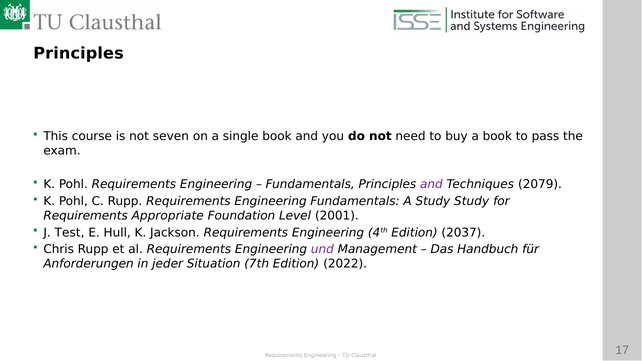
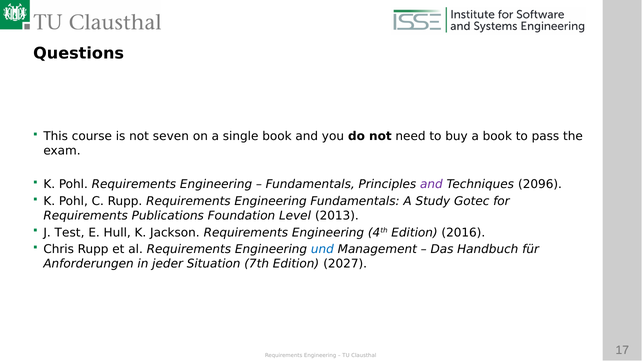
Principles: Principles -> Questions (79, 53)
2079: 2079 -> 2096 (540, 184)
Study Study: Study -> Gotec (472, 201)
Appropriate: Appropriate -> Publications (168, 216)
2001: 2001 -> 2013 (337, 216)
2037: 2037 -> 2016 (463, 233)
und colour: purple -> blue (322, 249)
2022: 2022 -> 2027 (345, 264)
